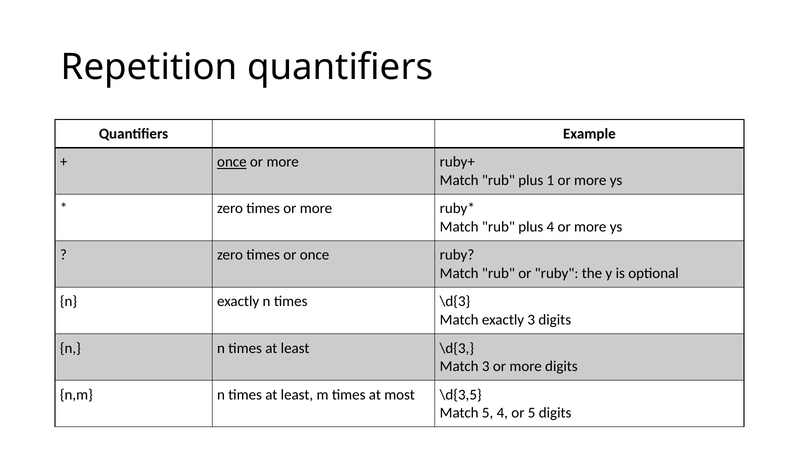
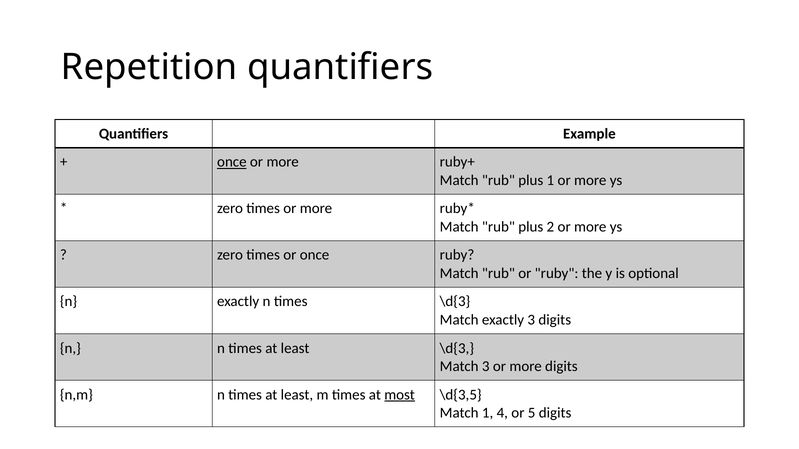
plus 4: 4 -> 2 (550, 227)
most underline: none -> present (400, 395)
Match 5: 5 -> 1 (488, 413)
